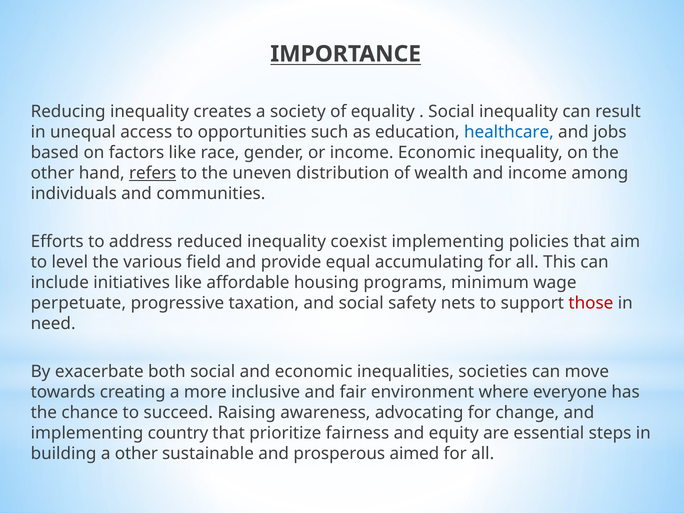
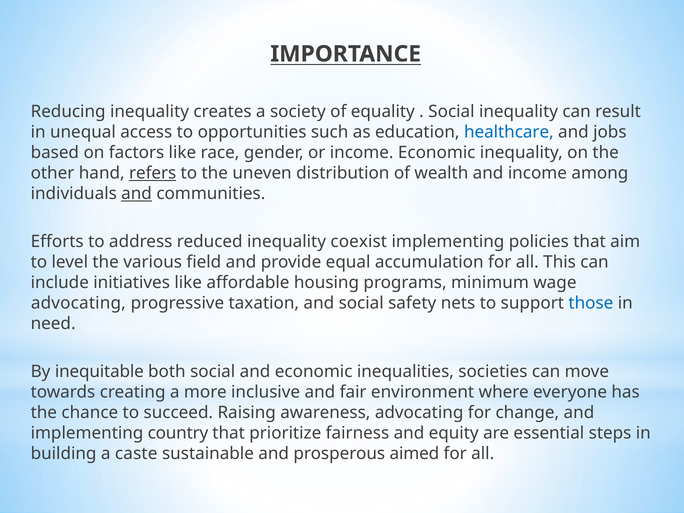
and underline: none -> present (137, 194)
accumulating: accumulating -> accumulation (429, 262)
perpetuate: perpetuate -> advocating (78, 303)
those colour: red -> blue (591, 303)
exacerbate: exacerbate -> inequitable (99, 372)
a other: other -> caste (136, 454)
